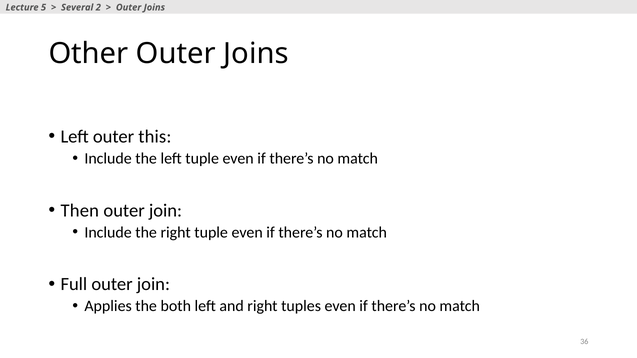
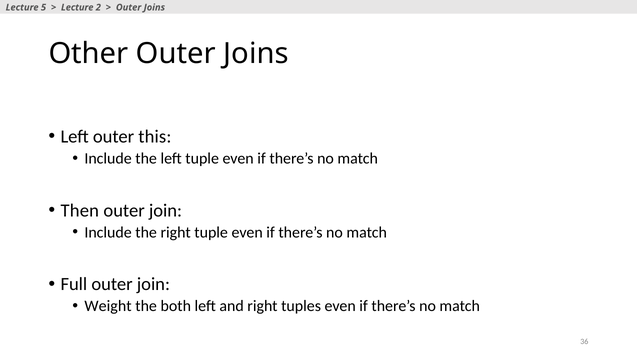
Several: Several -> Lecture (77, 7)
Applies: Applies -> Weight (108, 306)
